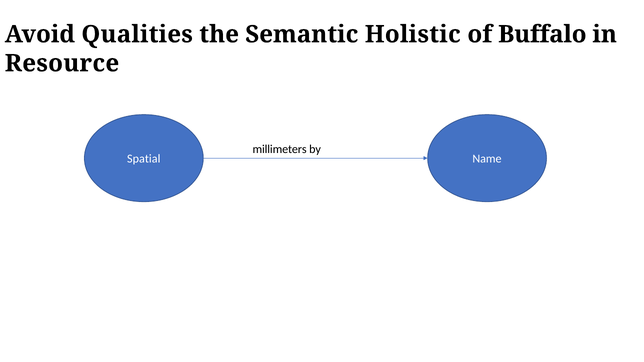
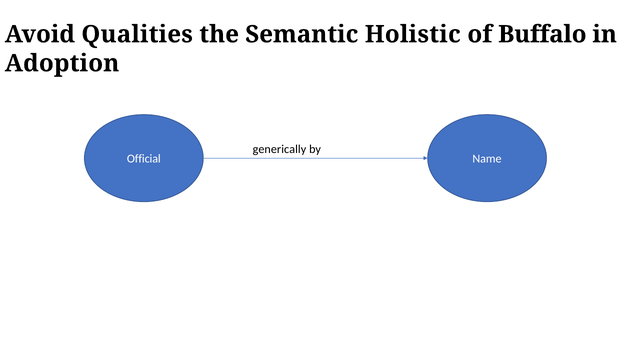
Resource: Resource -> Adoption (62, 63)
millimeters: millimeters -> generically (279, 149)
Spatial: Spatial -> Official (144, 159)
